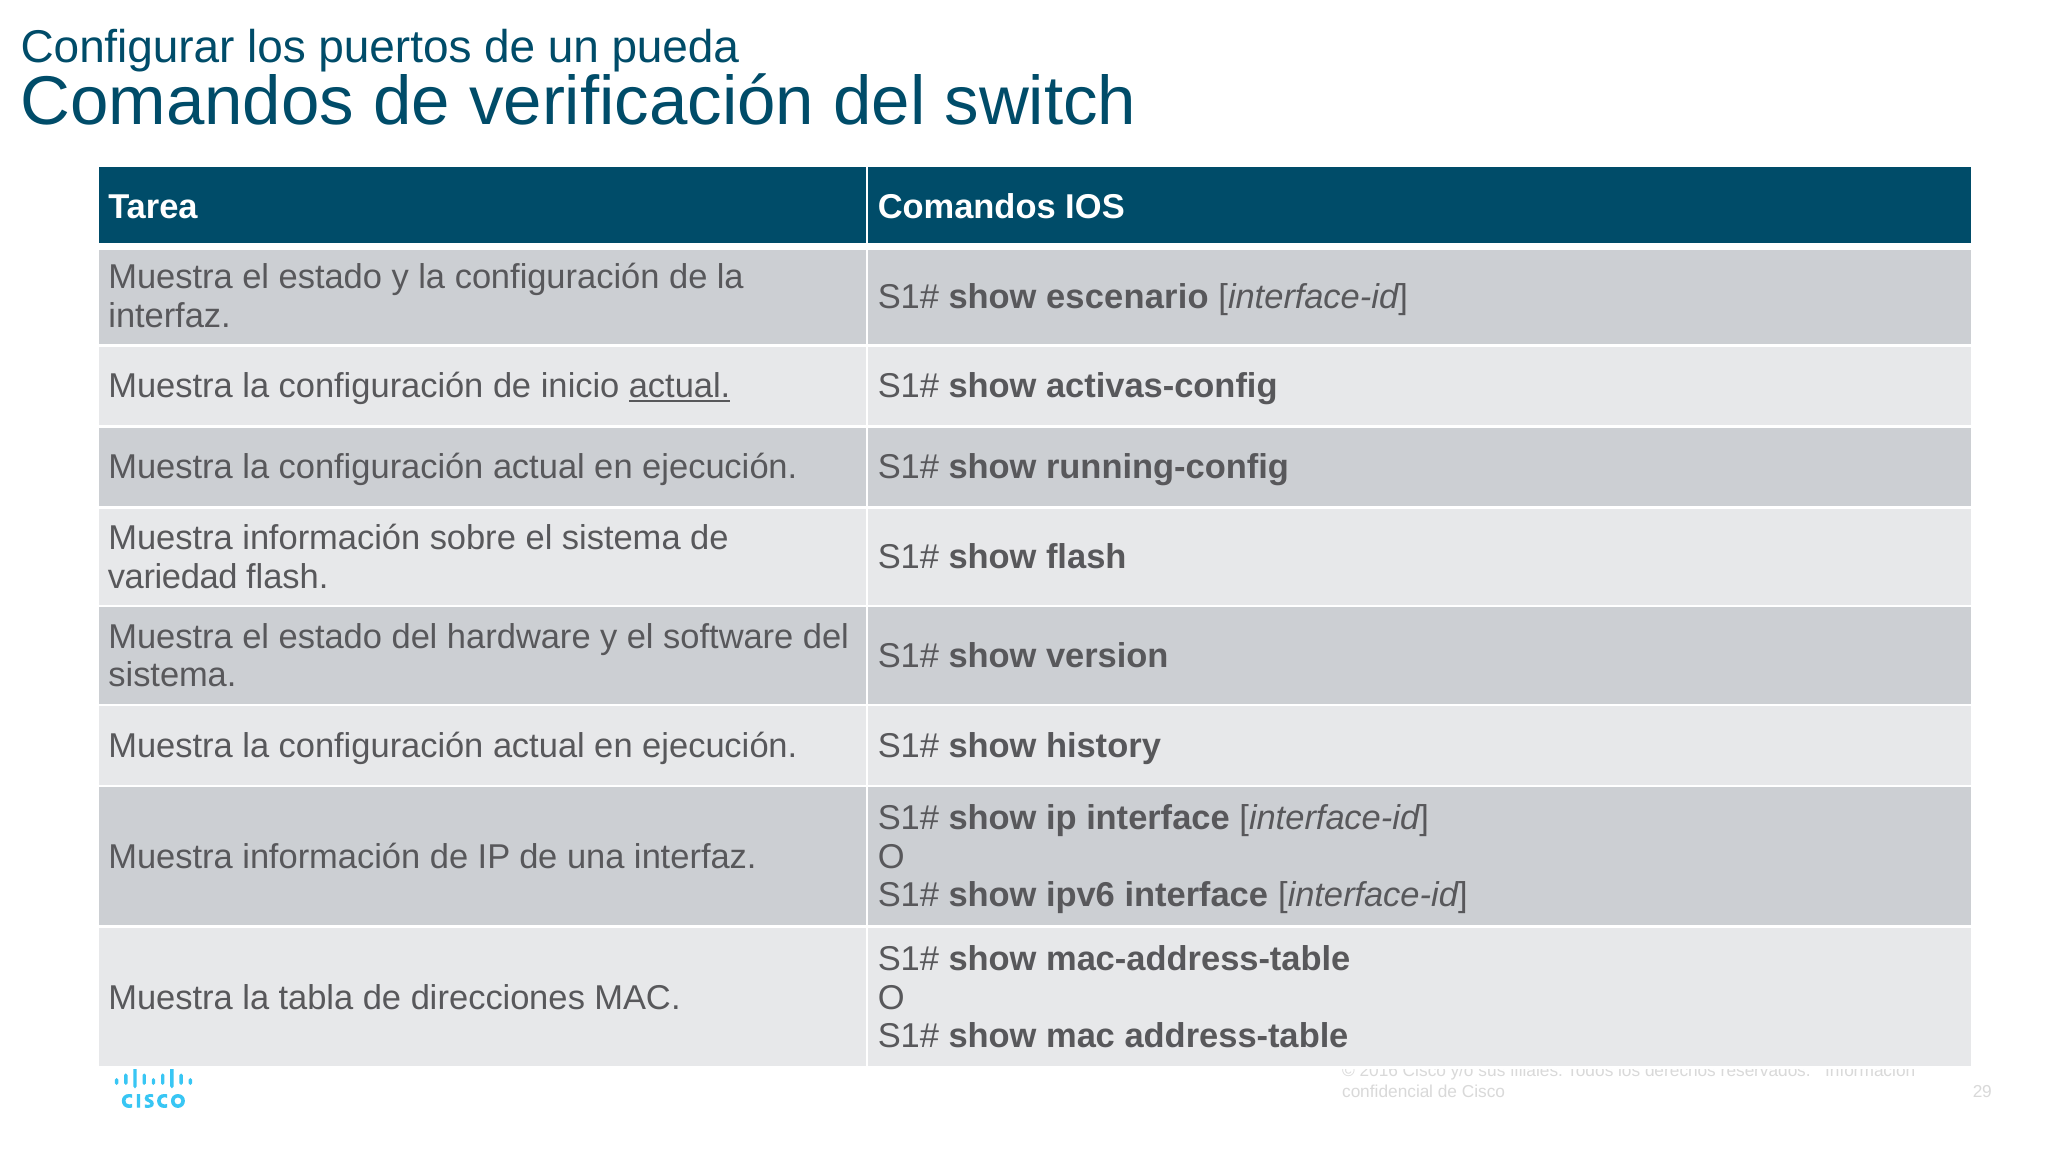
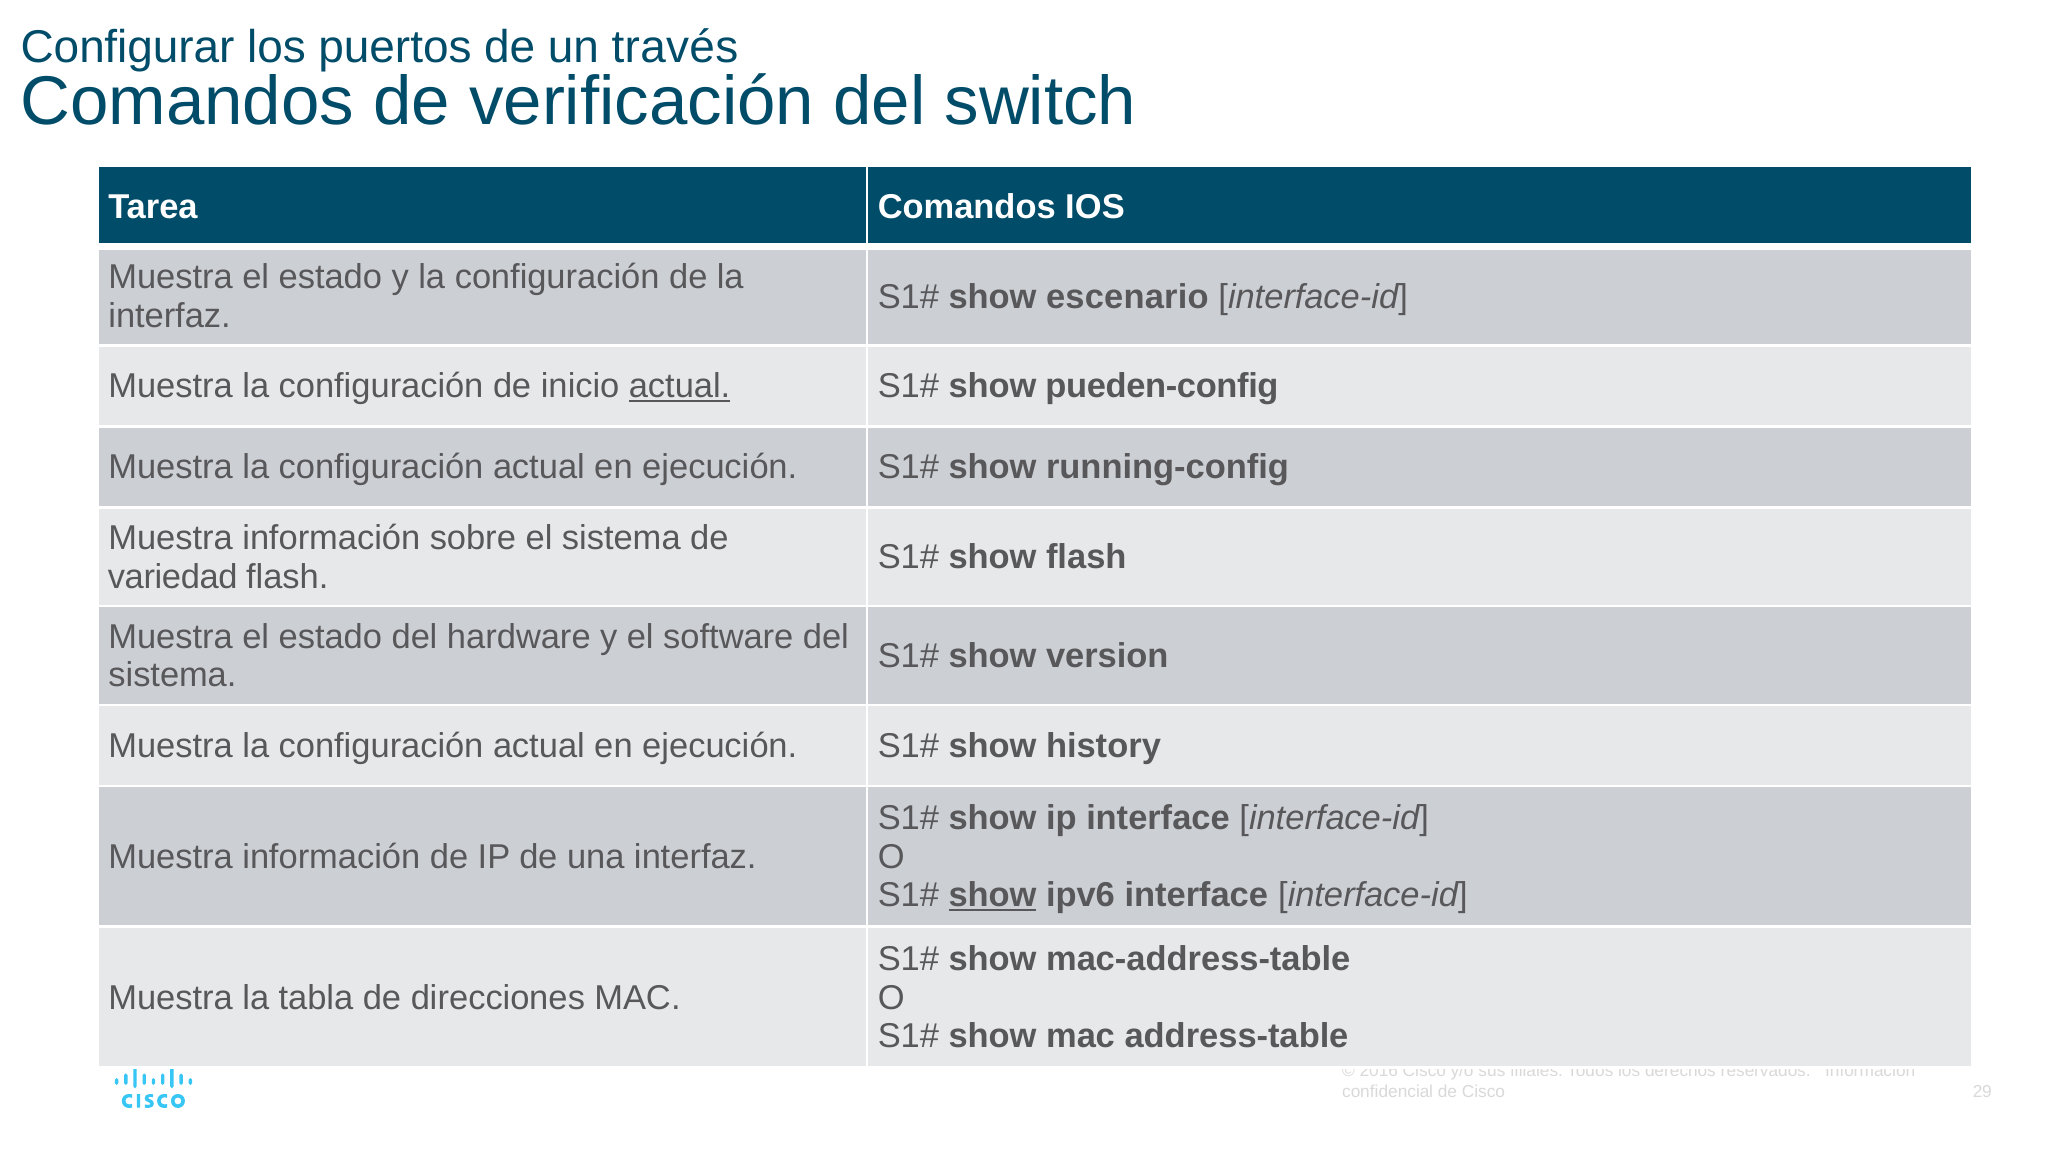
pueda: pueda -> través (675, 48)
activas-config: activas-config -> pueden-config (1162, 387)
show underline: none -> present (993, 896)
